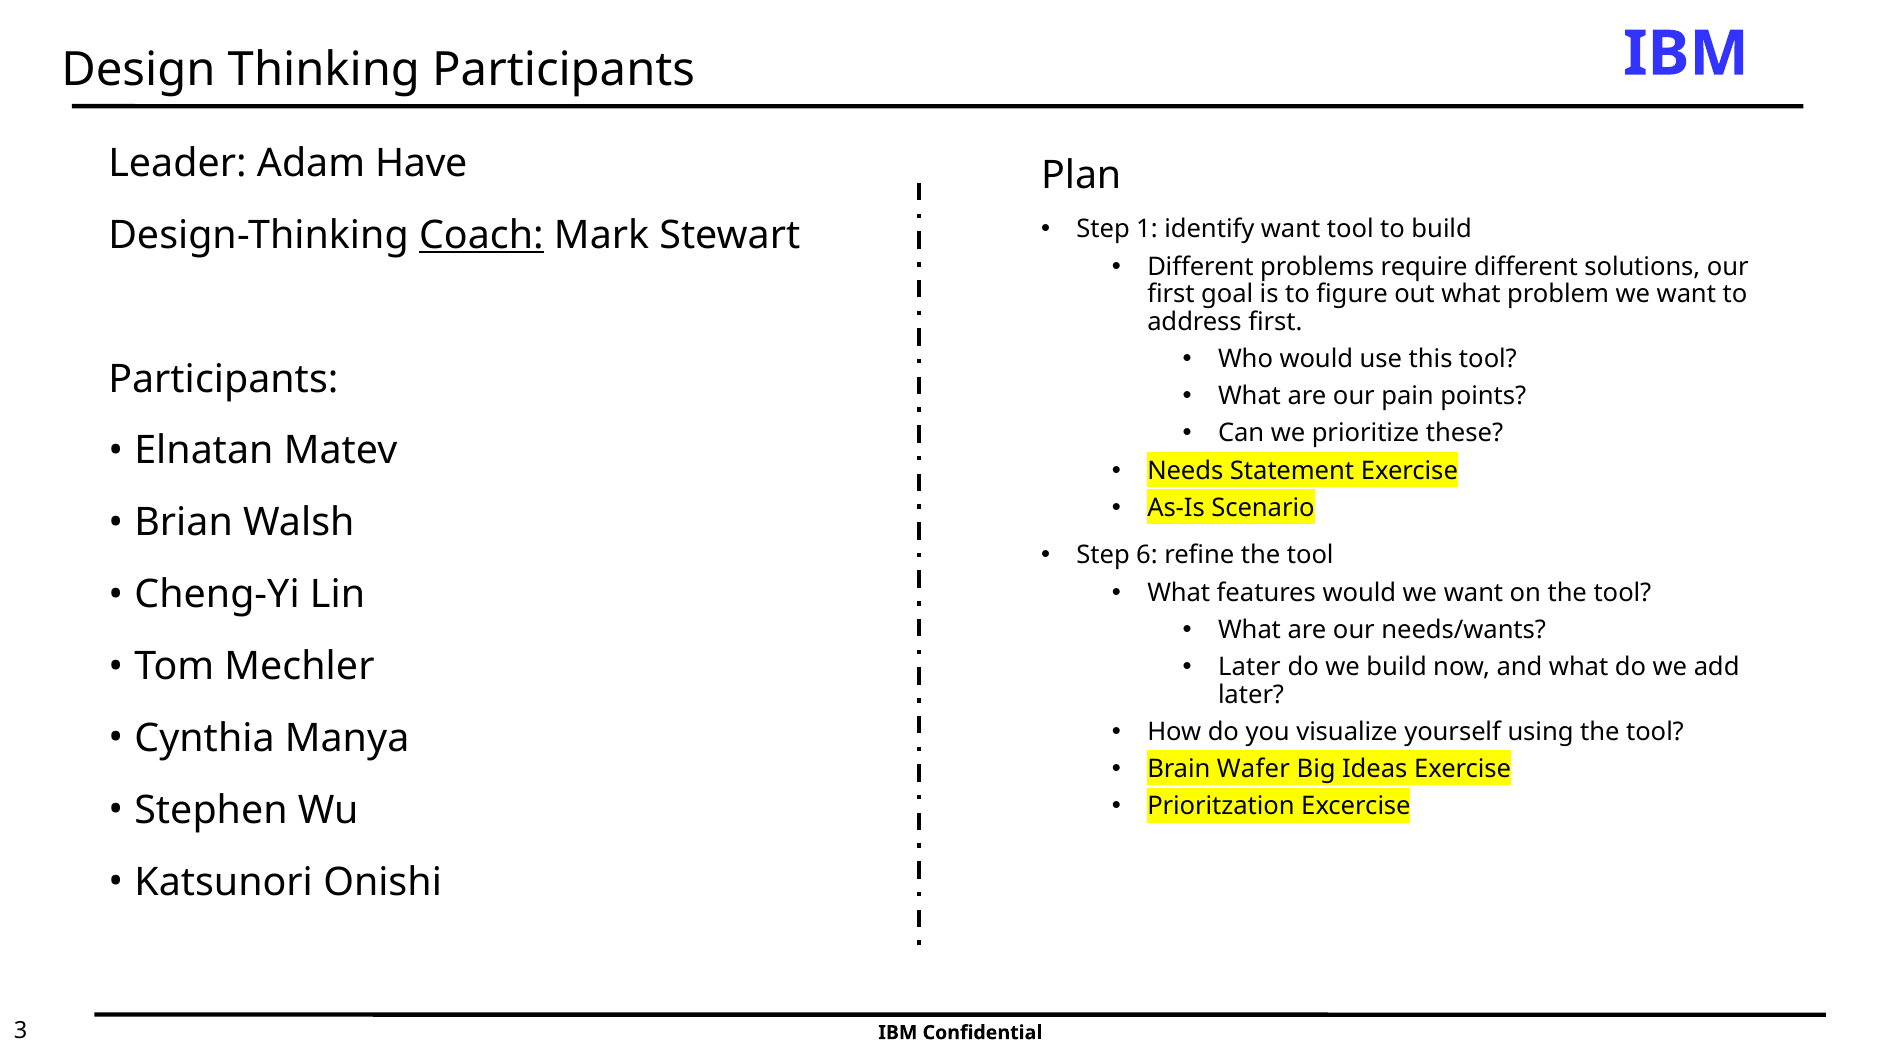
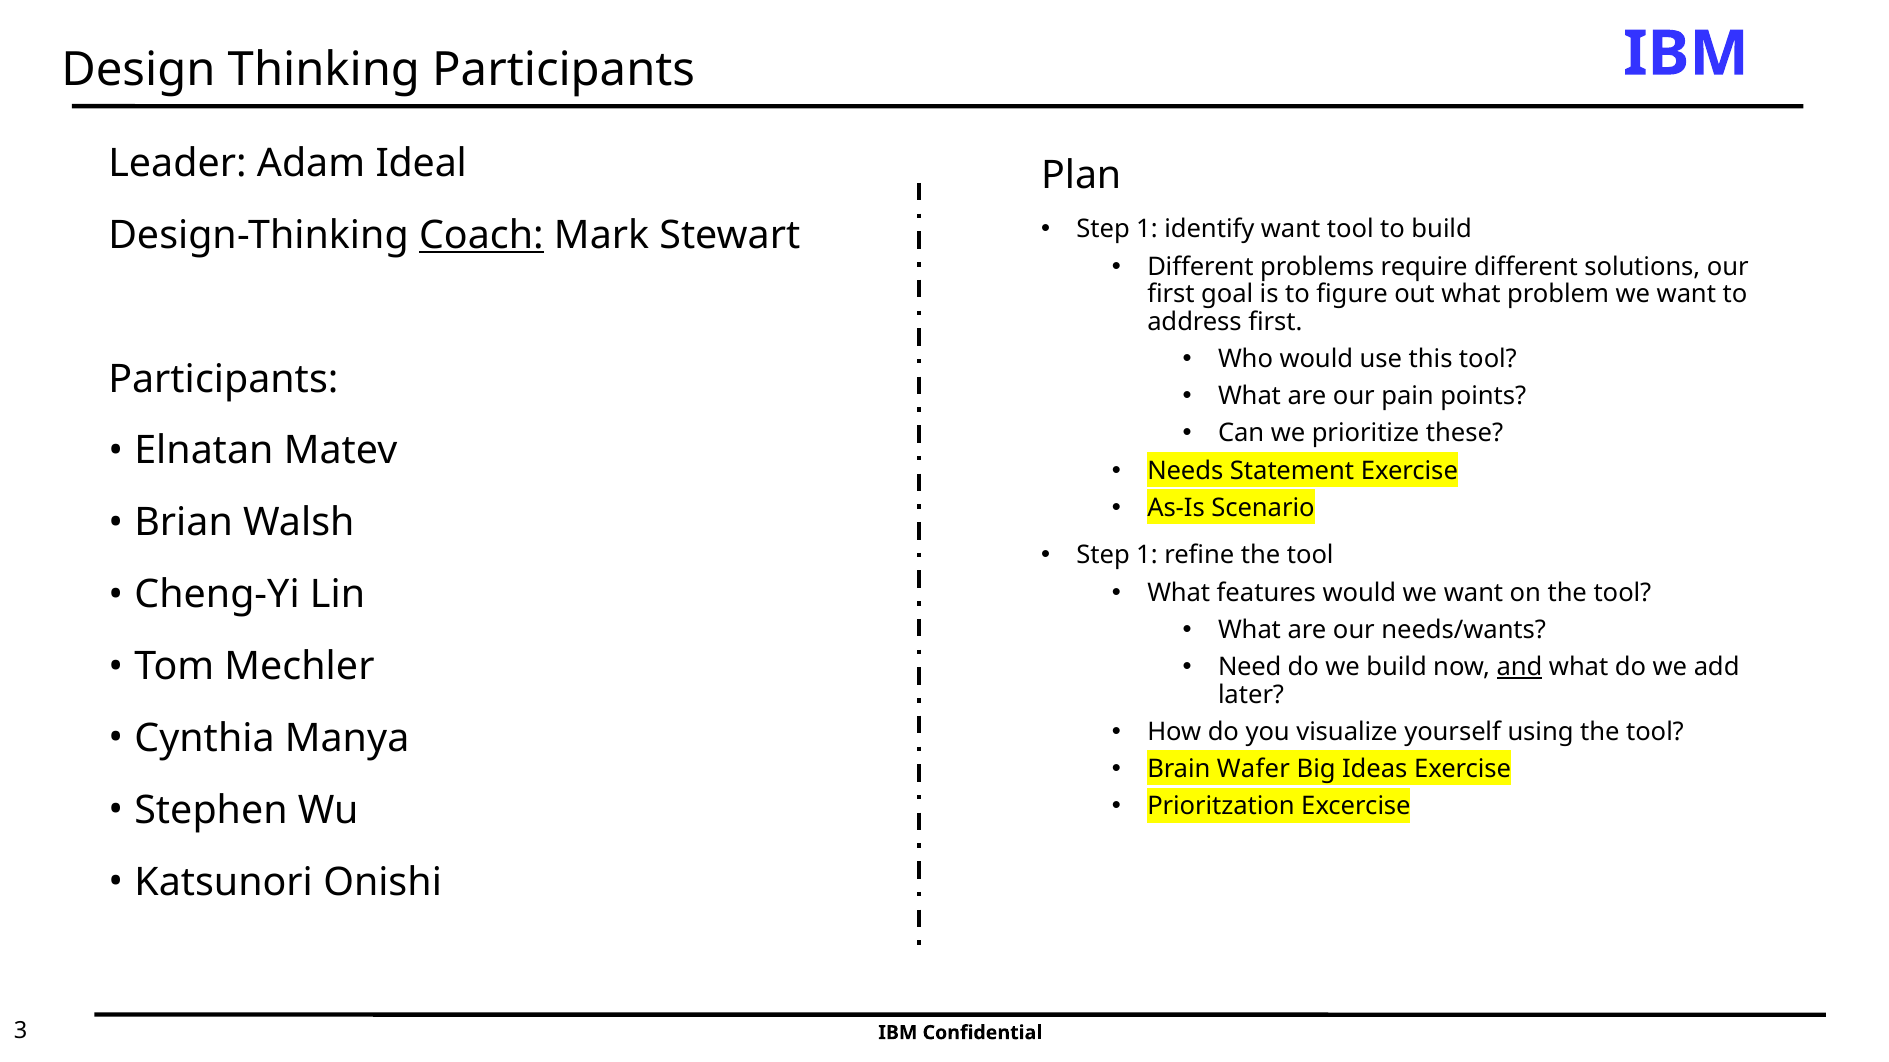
Have: Have -> Ideal (421, 164)
6: 6 -> 1 (1147, 556)
Later: Later -> Need (1250, 668)
and underline: none -> present (1519, 668)
